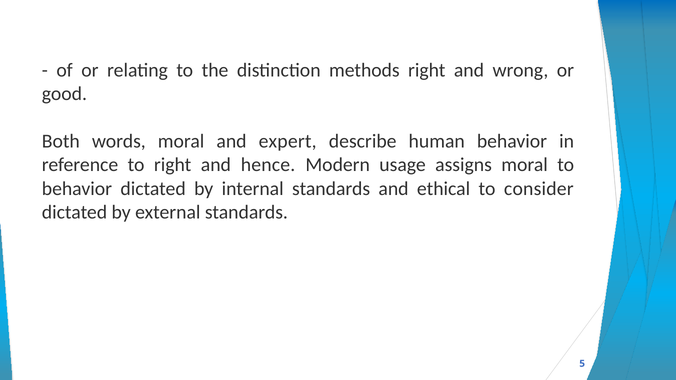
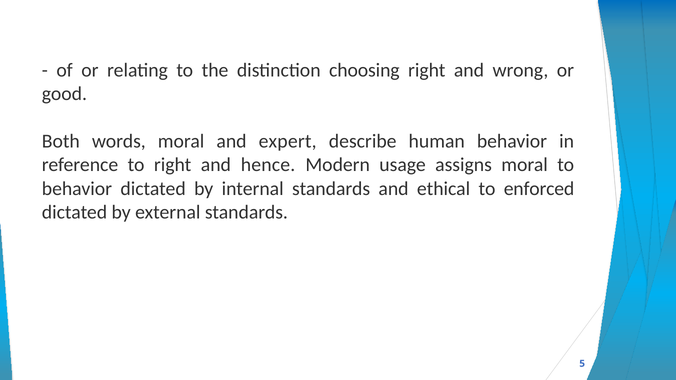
methods: methods -> choosing (364, 70)
consider: consider -> enforced (539, 189)
